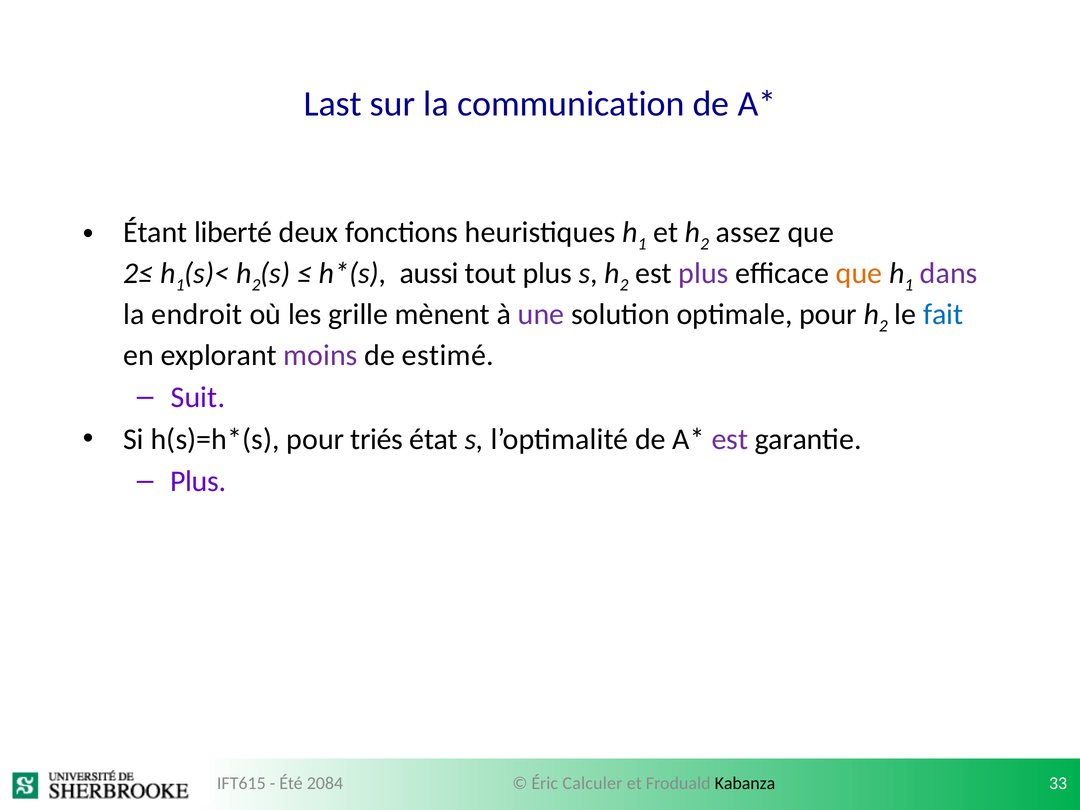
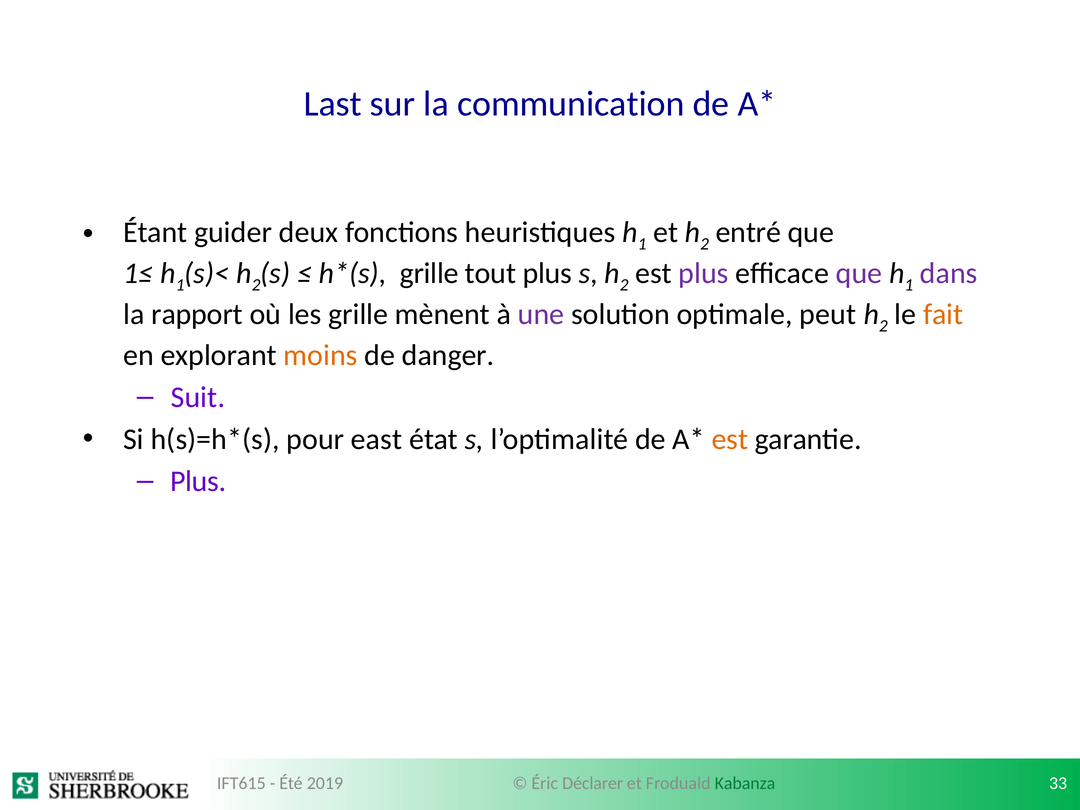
liberté: liberté -> guider (233, 232)
assez: assez -> entré (748, 232)
2≤: 2≤ -> 1≤ (138, 273)
aussi: aussi -> grille (429, 273)
que colour: orange -> purple (859, 273)
endroit: endroit -> rapport (197, 314)
optimale pour: pour -> peut (828, 314)
fait colour: blue -> orange (943, 314)
moins colour: purple -> orange (321, 355)
estimé: estimé -> danger (448, 355)
triés: triés -> east (377, 439)
est colour: purple -> orange (730, 439)
Calculer: Calculer -> Déclarer (593, 783)
Kabanza colour: black -> green (745, 783)
2084: 2084 -> 2019 (325, 783)
